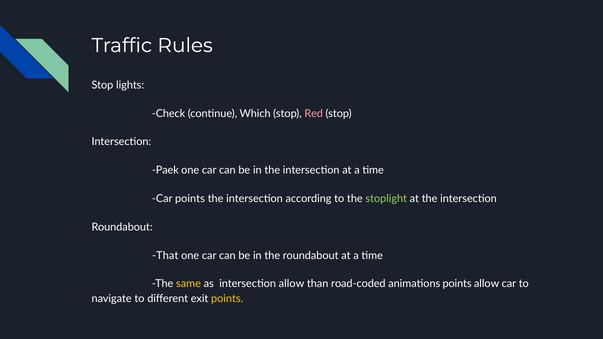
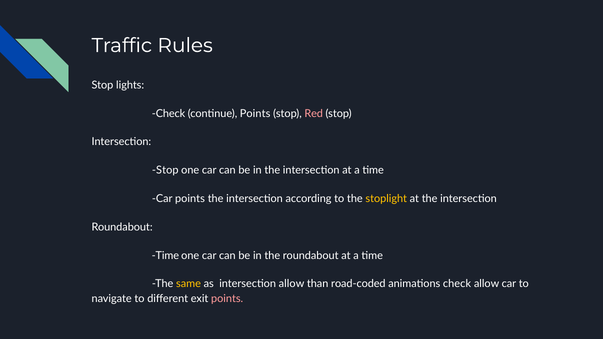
continue Which: Which -> Points (255, 114)
Paek: Paek -> Stop (165, 170)
stoplight colour: light green -> yellow (386, 199)
That: That -> Time (165, 256)
animations points: points -> check (457, 284)
points colour: yellow -> pink (227, 299)
